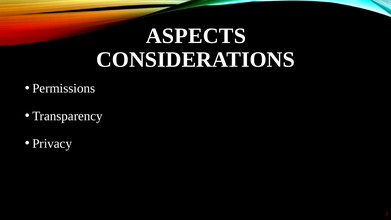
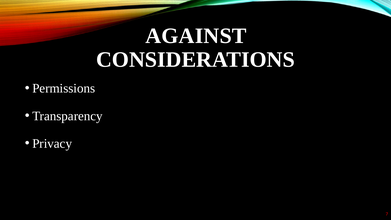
ASPECTS: ASPECTS -> AGAINST (196, 36)
